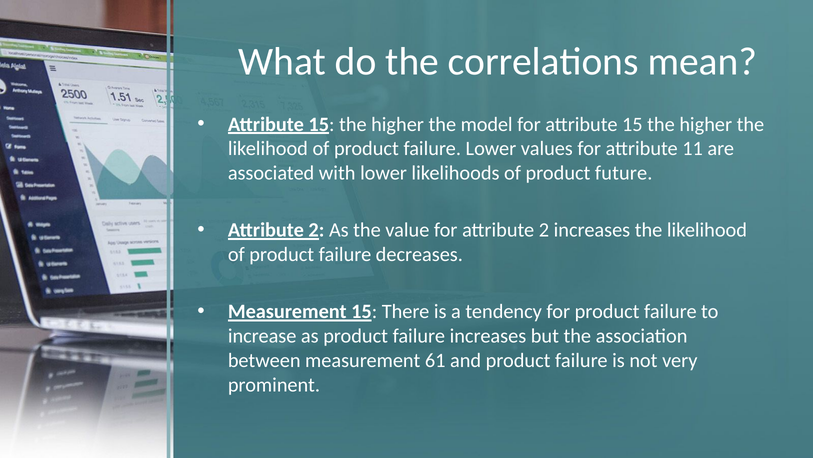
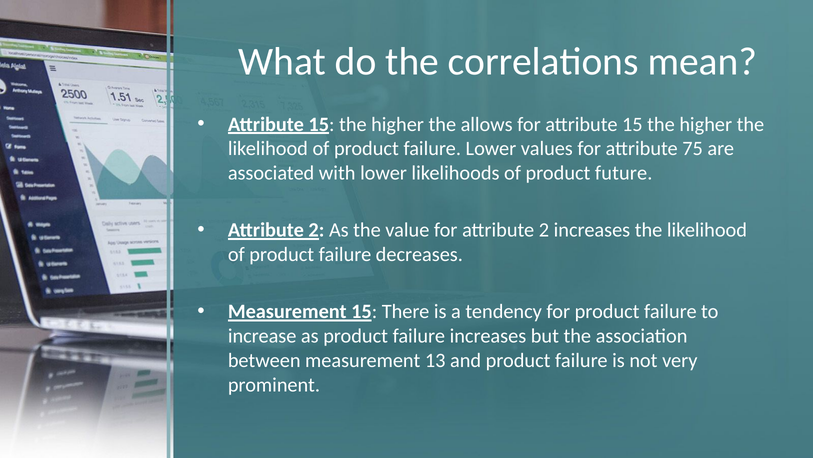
model: model -> allows (487, 124)
11: 11 -> 75 (693, 149)
61: 61 -> 13 (435, 360)
